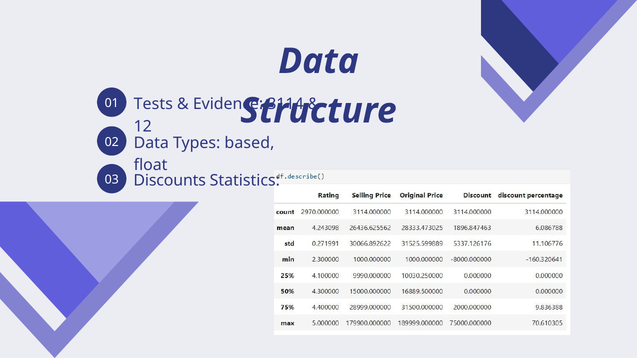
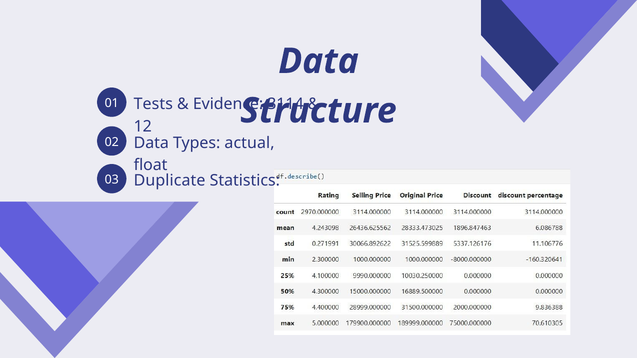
based: based -> actual (250, 143)
Discounts: Discounts -> Duplicate (170, 181)
